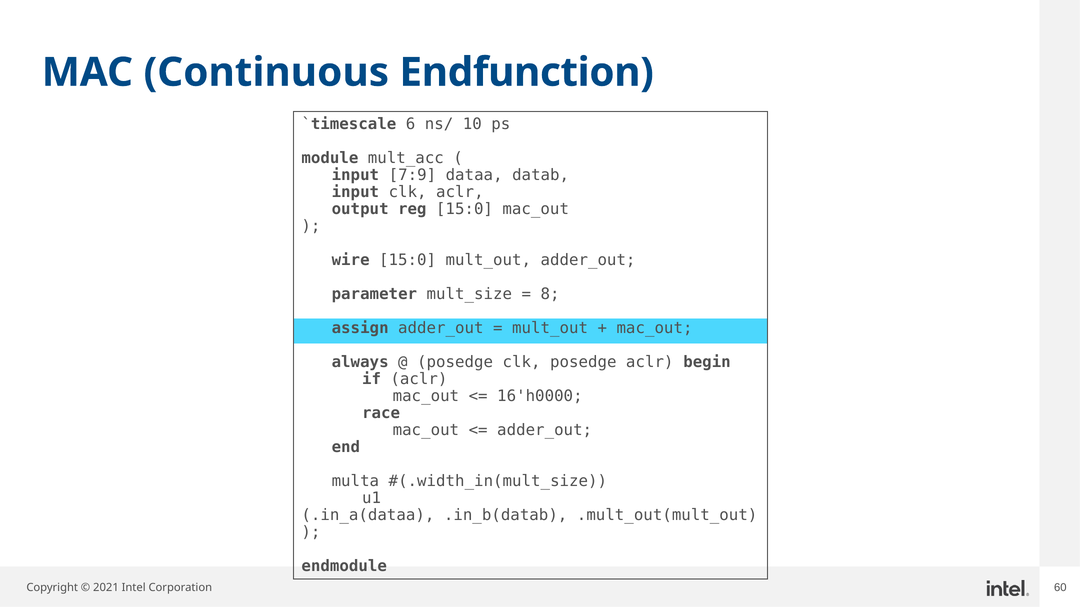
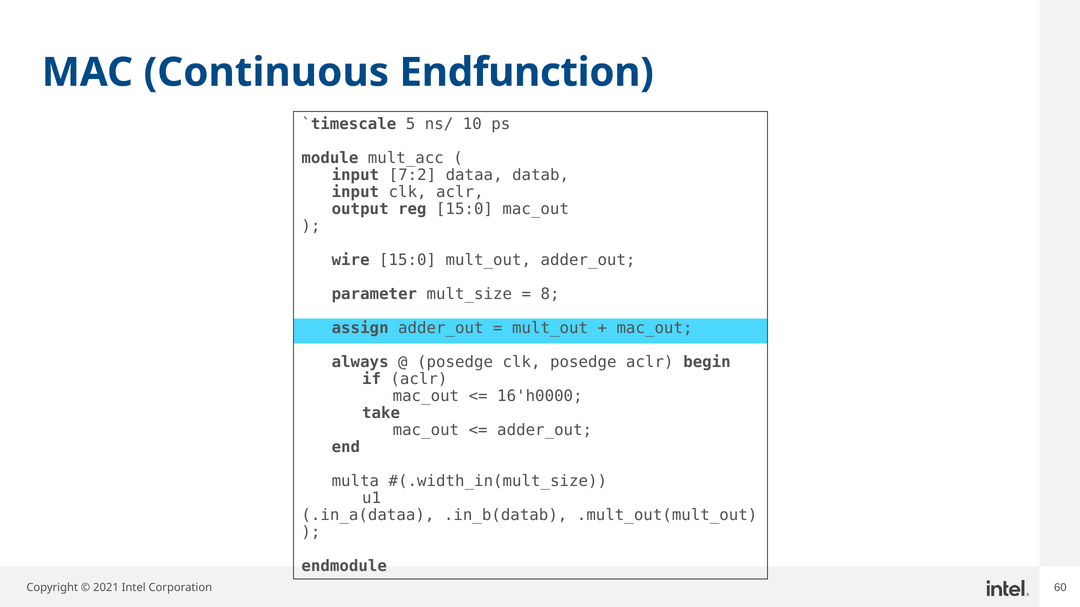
6: 6 -> 5 (411, 124)
7:9: 7:9 -> 7:2 (412, 175)
race: race -> take (381, 414)
